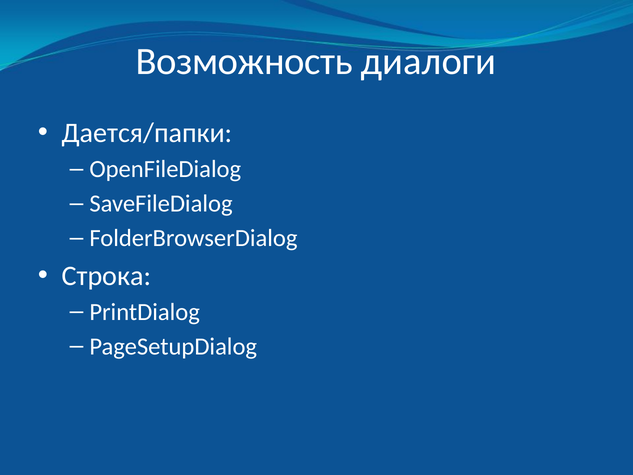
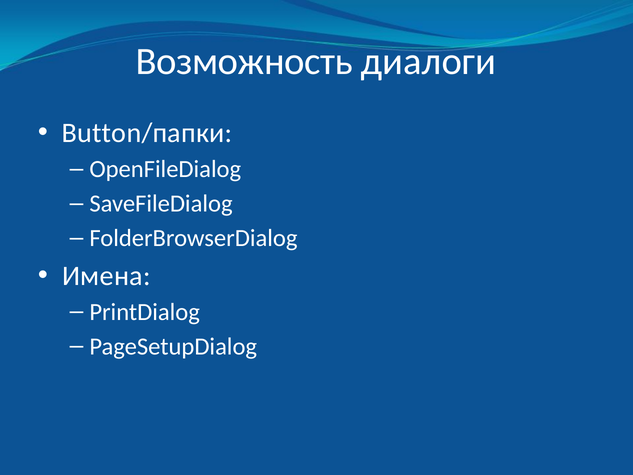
Дается/папки: Дается/папки -> Button/папки (147, 133)
Строка: Строка -> Имена (106, 276)
